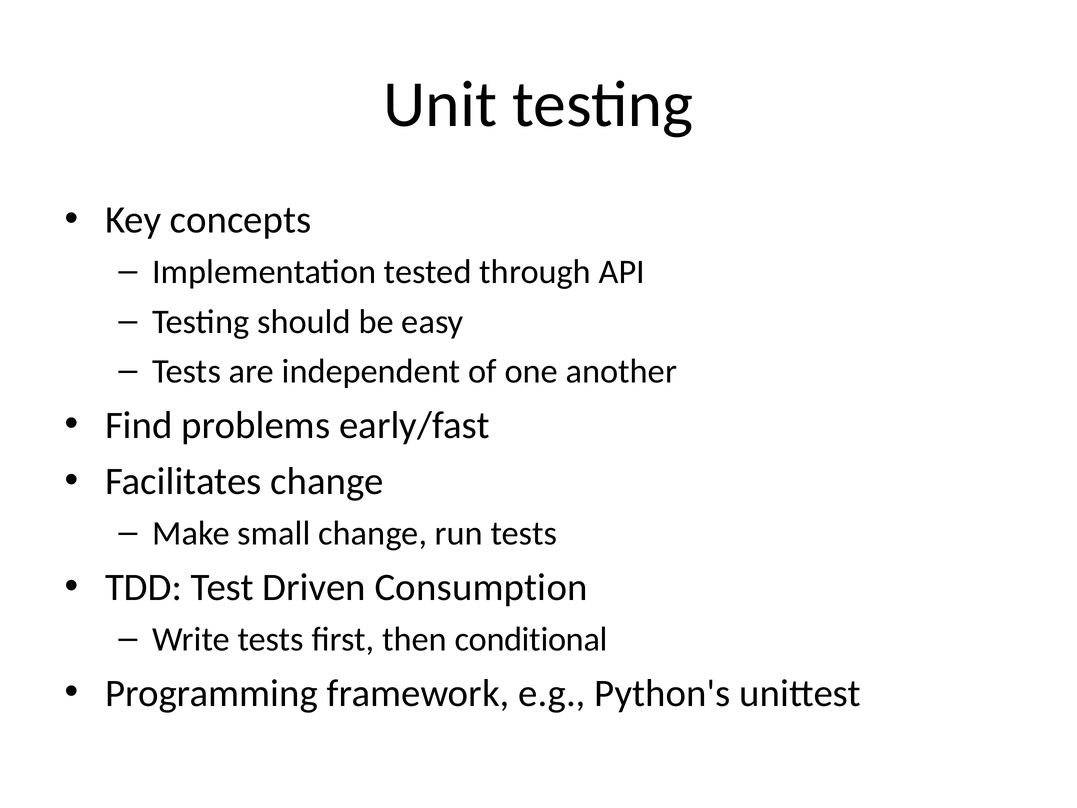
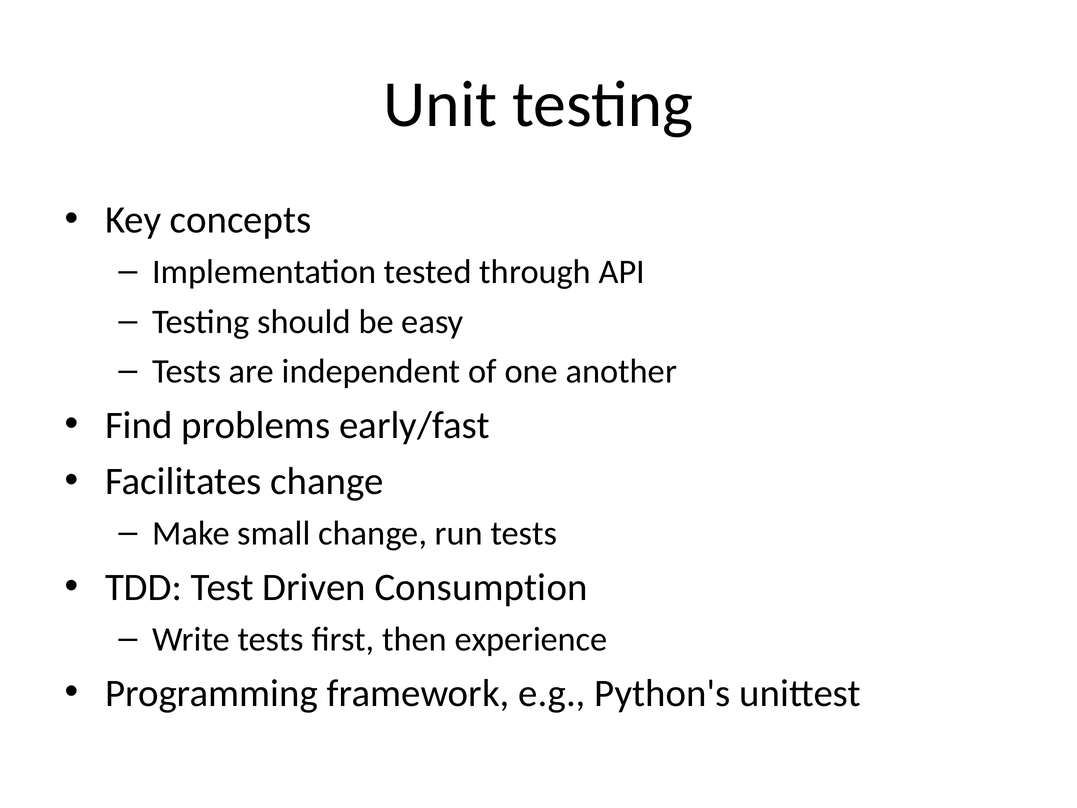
conditional: conditional -> experience (531, 639)
